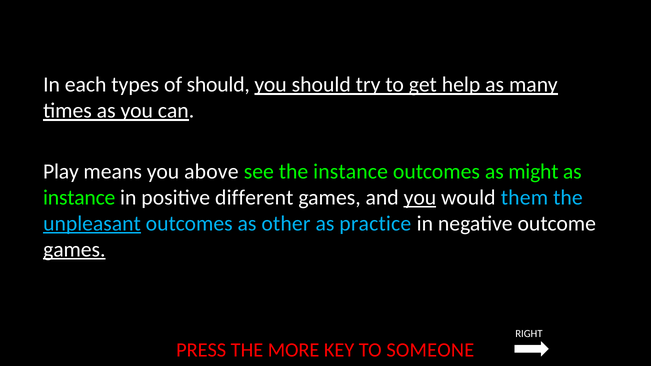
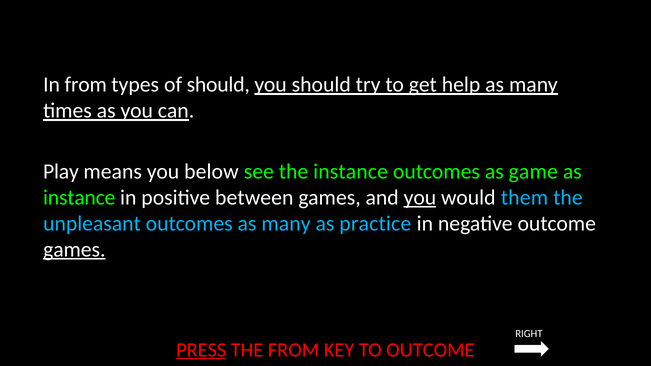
In each: each -> from (86, 85)
above: above -> below (211, 172)
might: might -> game (533, 172)
different: different -> between (254, 198)
unpleasant underline: present -> none (92, 224)
outcomes as other: other -> many (286, 224)
PRESS underline: none -> present (201, 350)
THE MORE: MORE -> FROM (294, 350)
TO SOMEONE: SOMEONE -> OUTCOME (430, 350)
